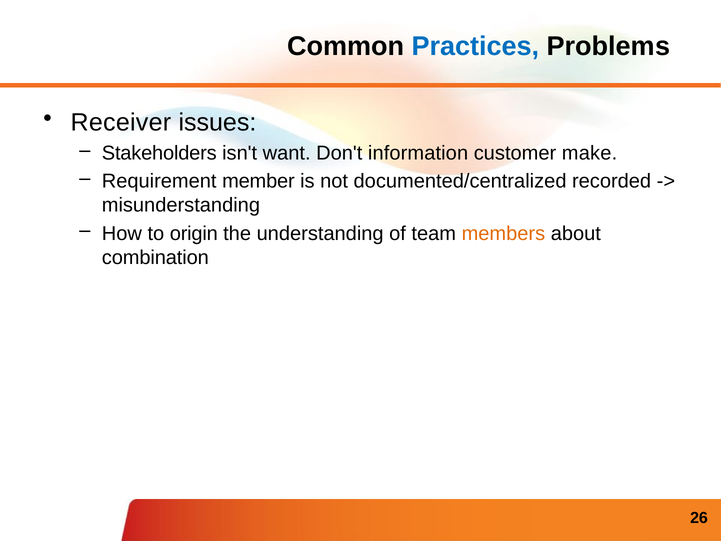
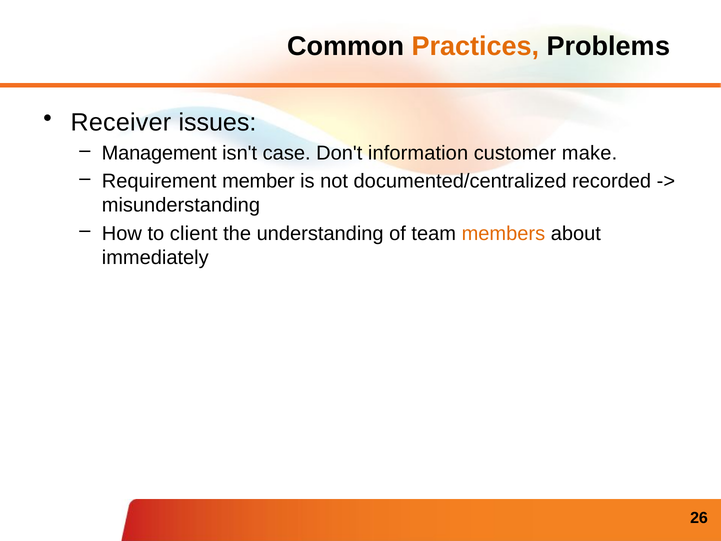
Practices colour: blue -> orange (476, 47)
Stakeholders: Stakeholders -> Management (159, 153)
want: want -> case (287, 153)
origin: origin -> client (194, 233)
combination: combination -> immediately (155, 257)
